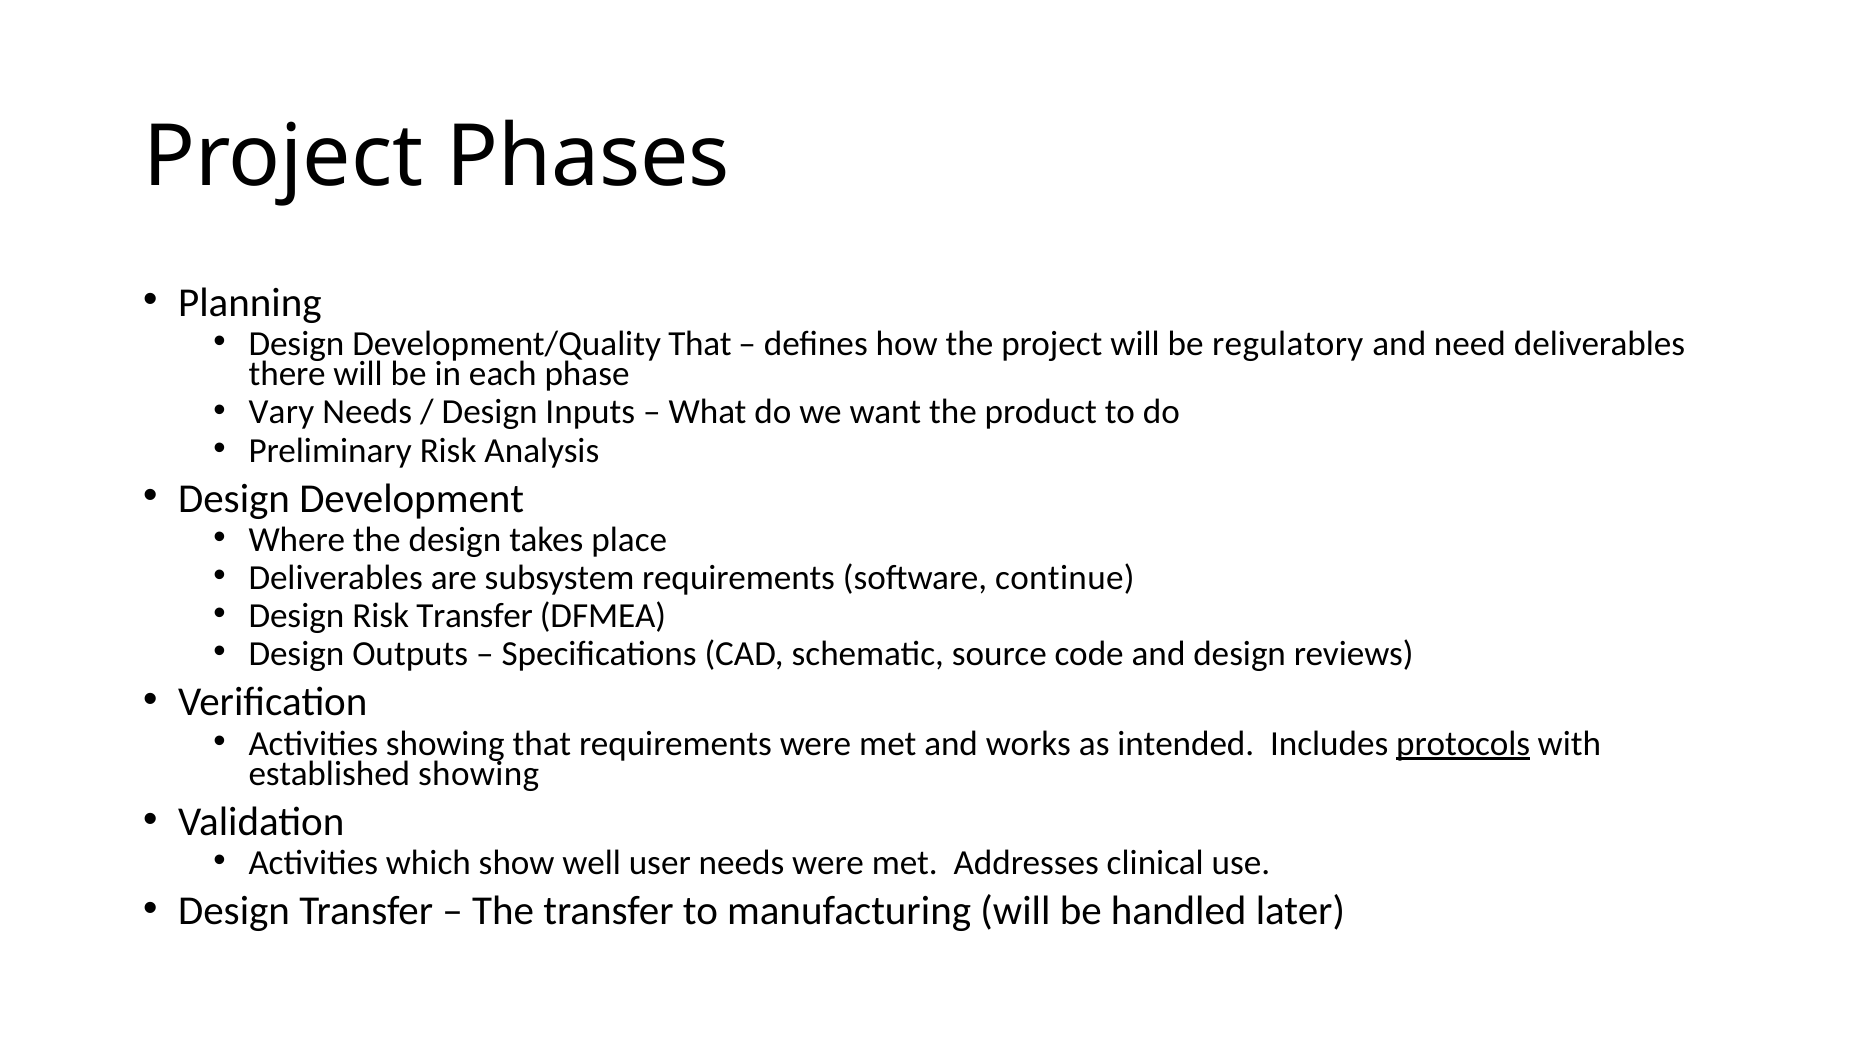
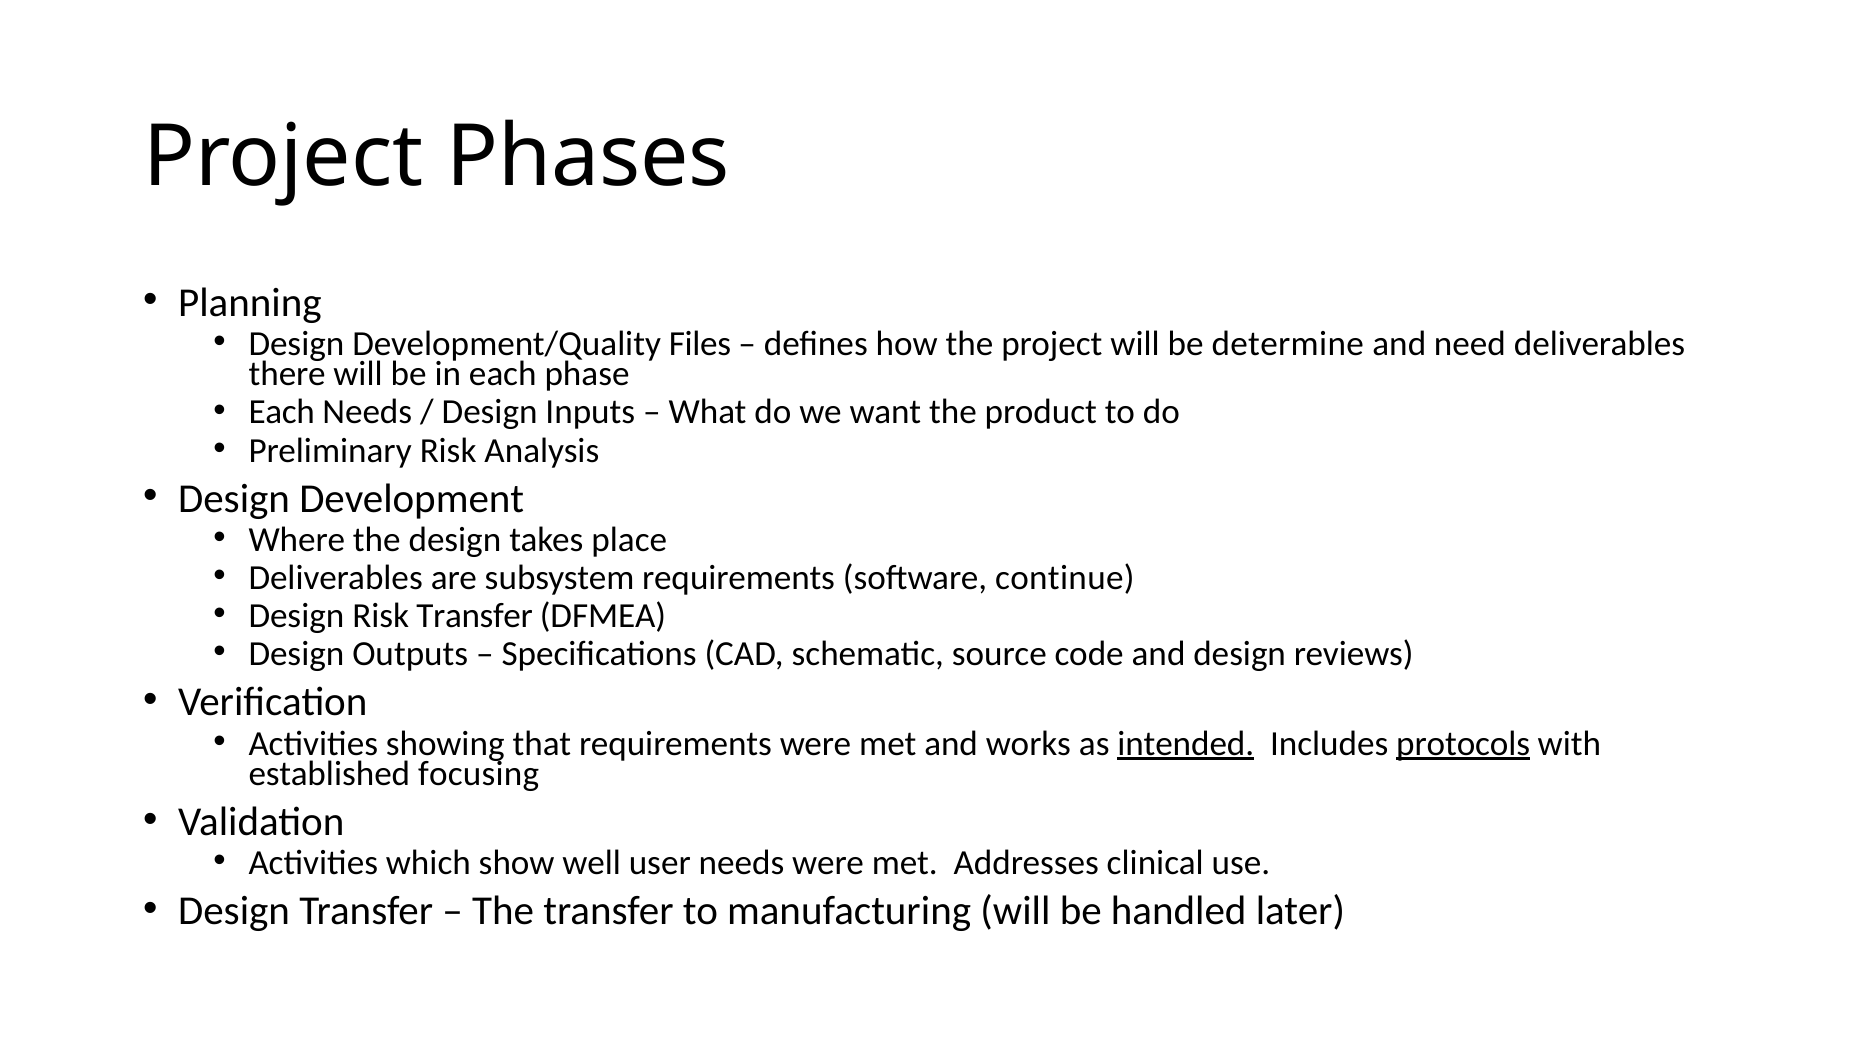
Development/Quality That: That -> Files (700, 344)
regulatory: regulatory -> determine (1288, 344)
Vary: Vary -> Each (282, 412)
intended underline: none -> present (1186, 744)
established showing: showing -> focusing (479, 774)
